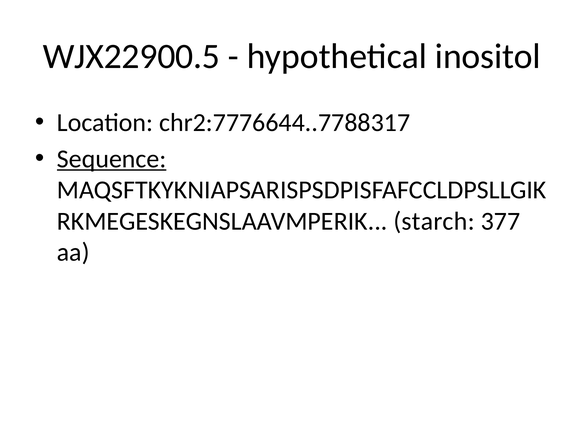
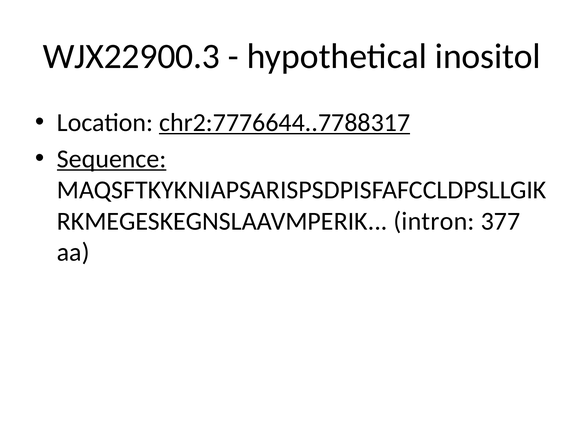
WJX22900.5: WJX22900.5 -> WJX22900.3 (131, 57)
chr2:7776644..7788317 underline: none -> present (285, 123)
starch: starch -> intron (434, 221)
